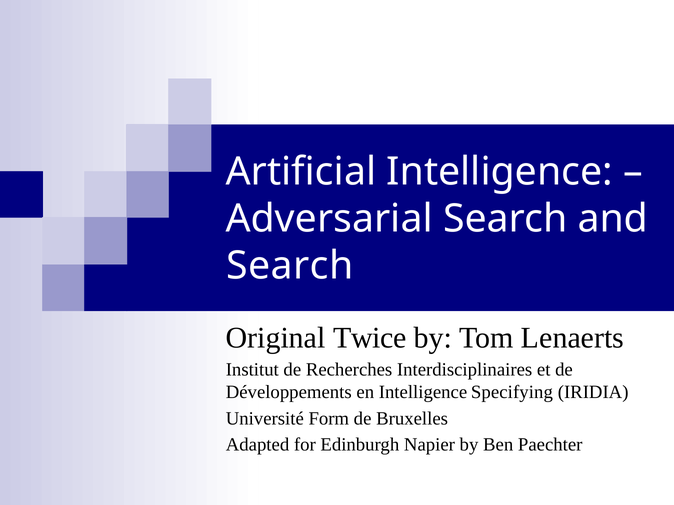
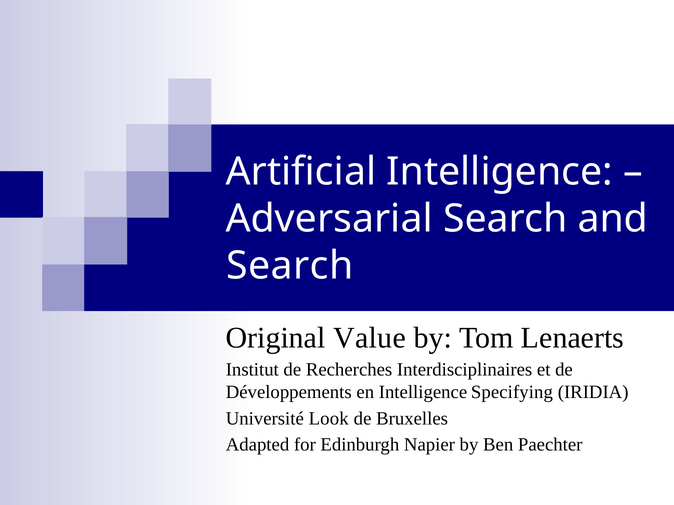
Twice: Twice -> Value (370, 338)
Form: Form -> Look (329, 419)
